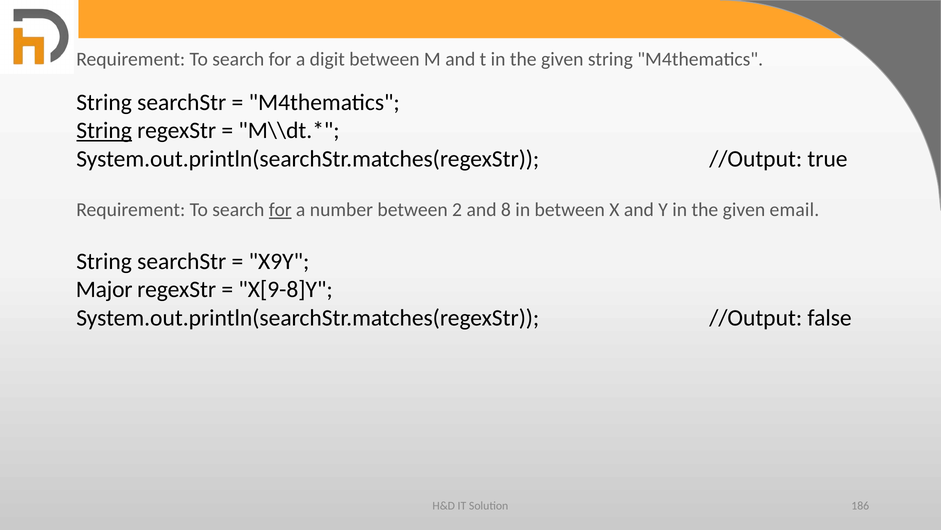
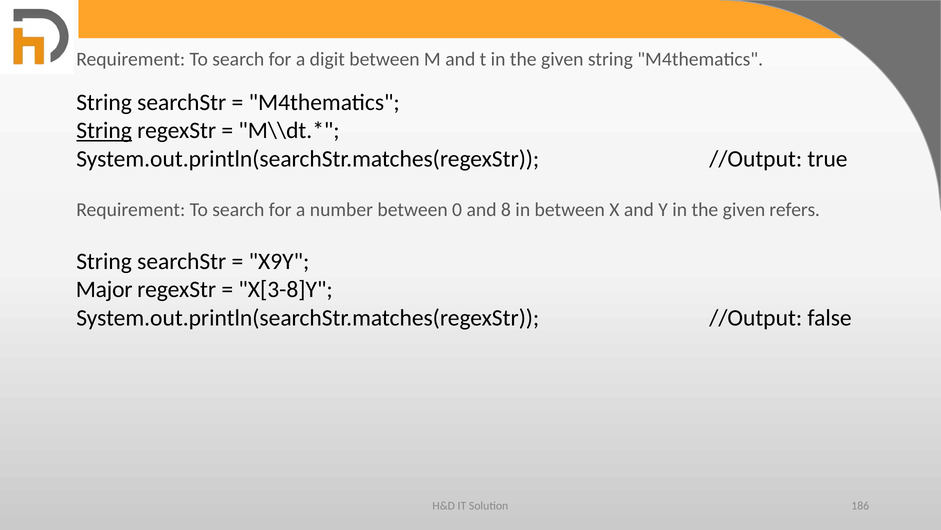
for underline: present -> none (280, 210)
2: 2 -> 0 (457, 210)
email: email -> refers (795, 210)
X[9-8]Y: X[9-8]Y -> X[3-8]Y (286, 289)
